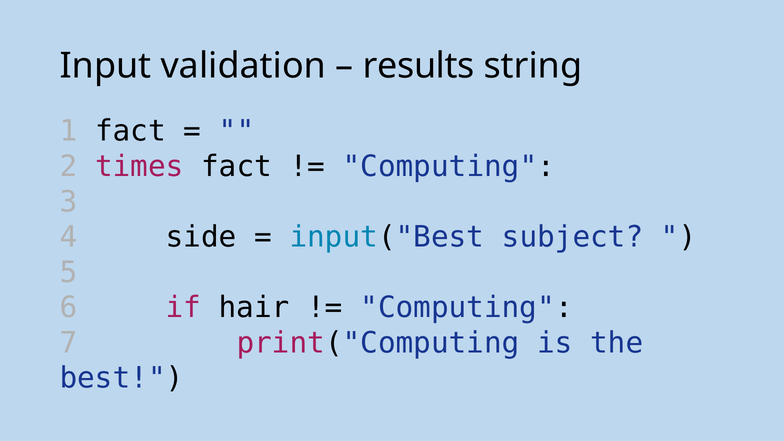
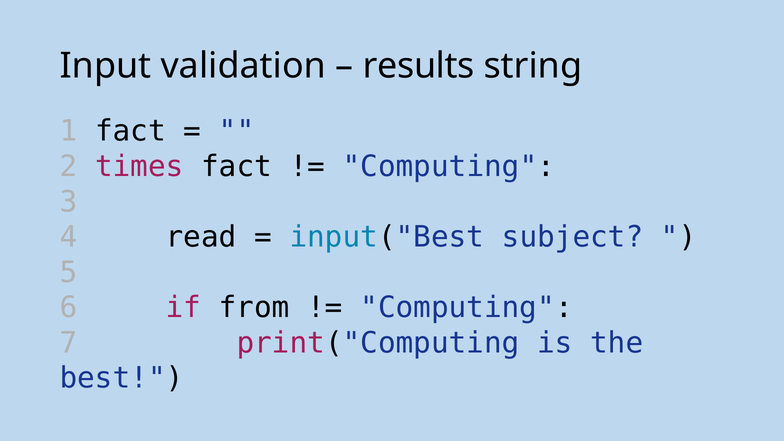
side: side -> read (201, 237)
hair: hair -> from (254, 308)
